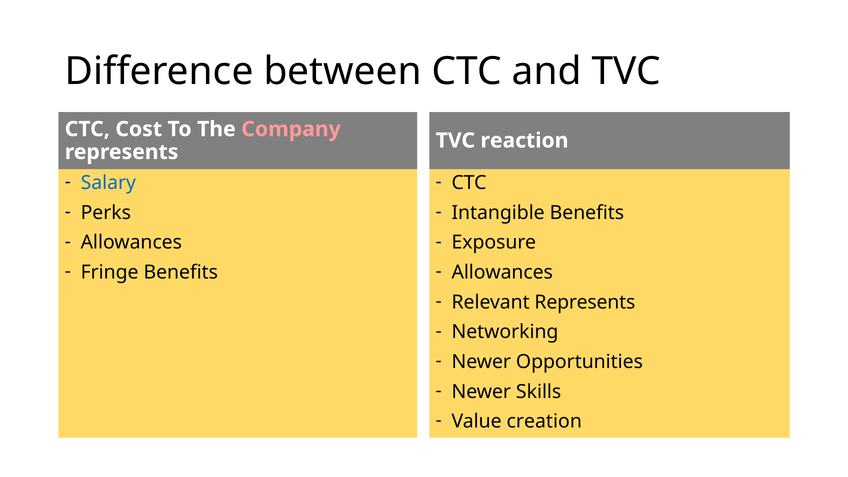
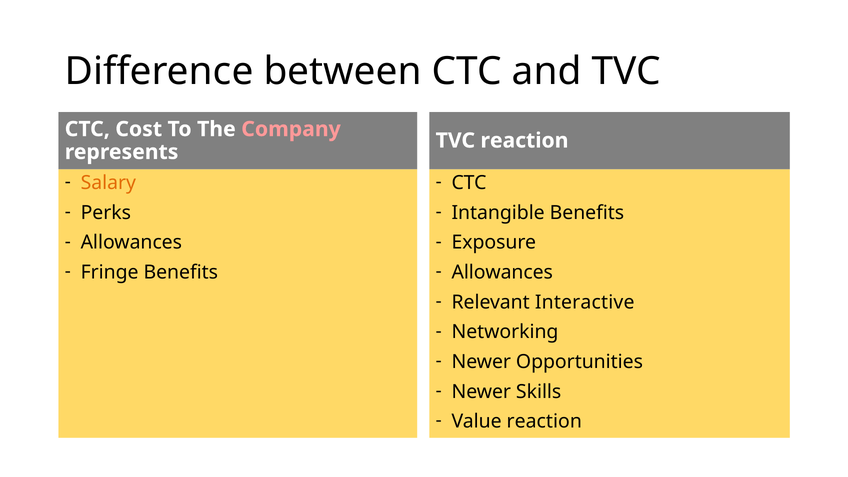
Salary colour: blue -> orange (108, 183)
Relevant Represents: Represents -> Interactive (585, 302)
Value creation: creation -> reaction (544, 421)
